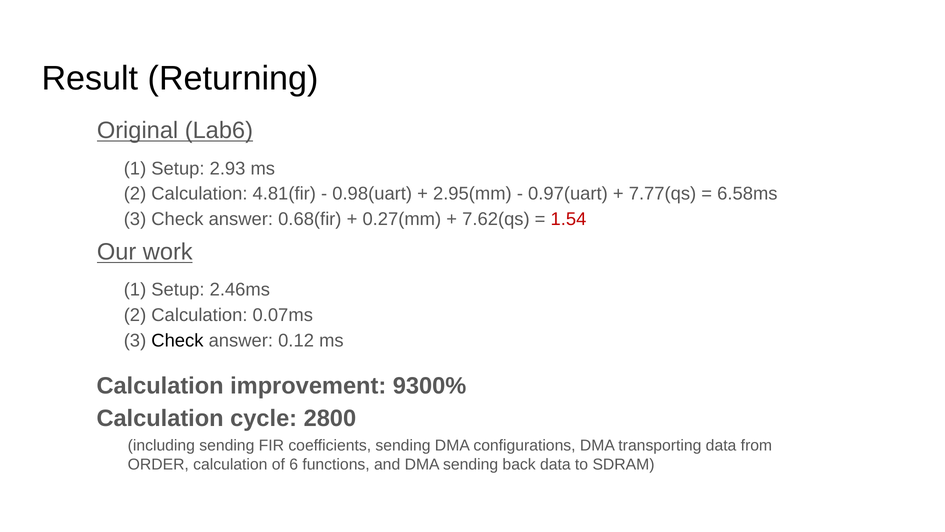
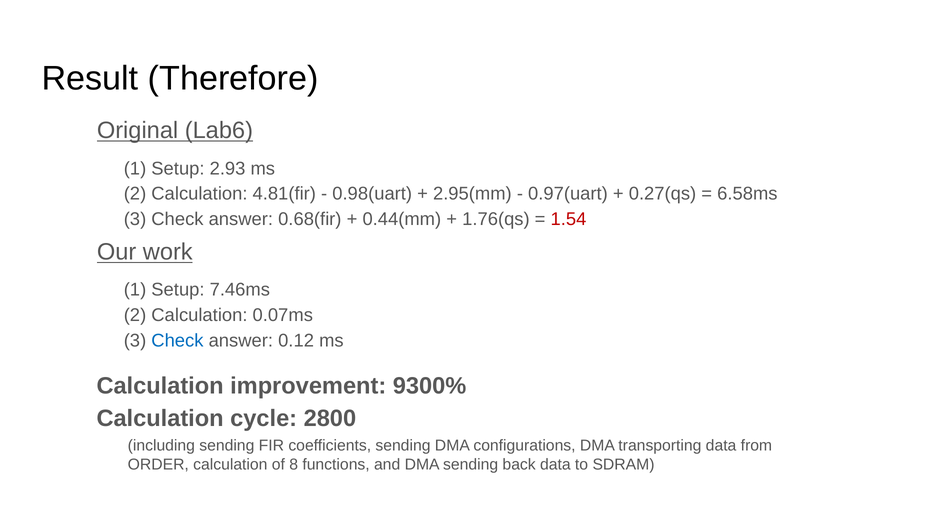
Returning: Returning -> Therefore (233, 78)
7.77(qs: 7.77(qs -> 0.27(qs (663, 194)
0.27(mm: 0.27(mm -> 0.44(mm (402, 219)
7.62(qs: 7.62(qs -> 1.76(qs (496, 219)
2.46ms: 2.46ms -> 7.46ms (240, 289)
Check colour: black -> blue (177, 340)
6: 6 -> 8 (294, 464)
